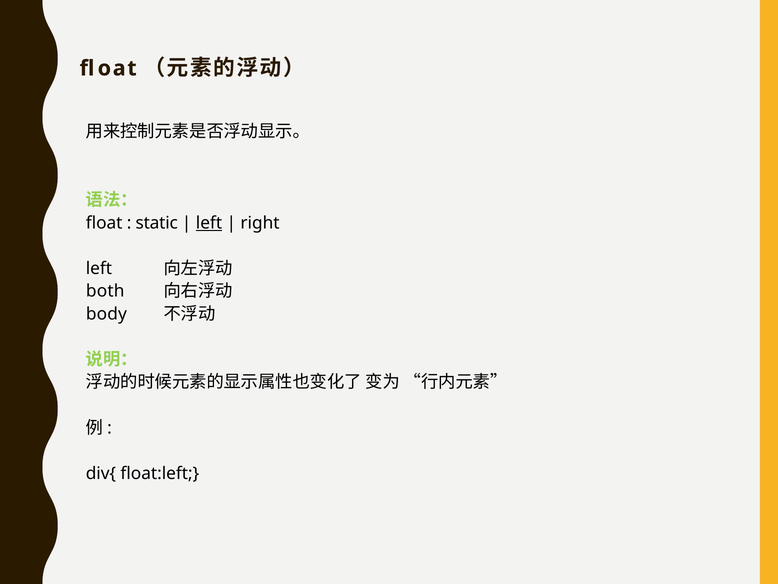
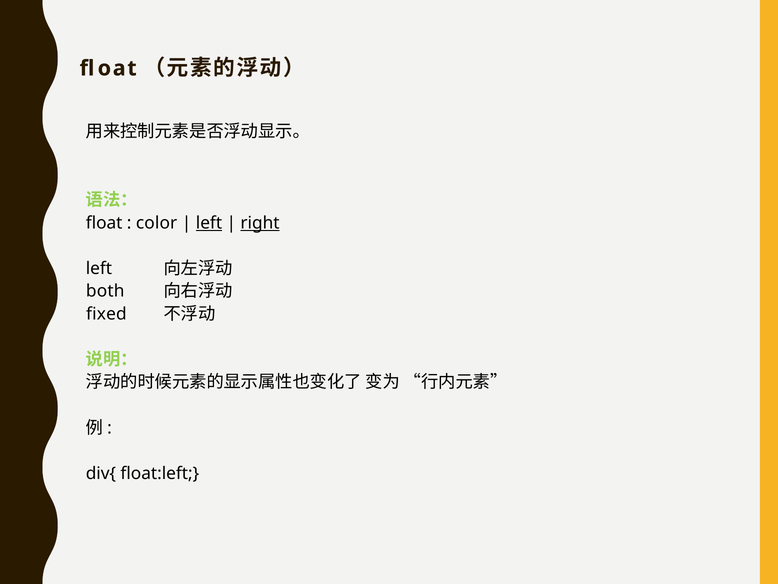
static: static -> color (157, 223)
right underline: none -> present (260, 223)
body: body -> fixed (106, 314)
